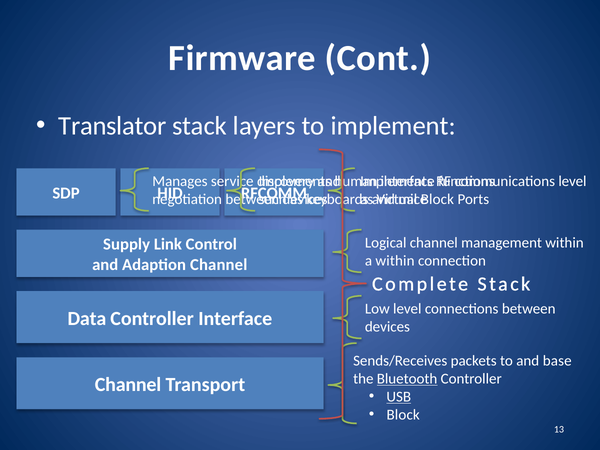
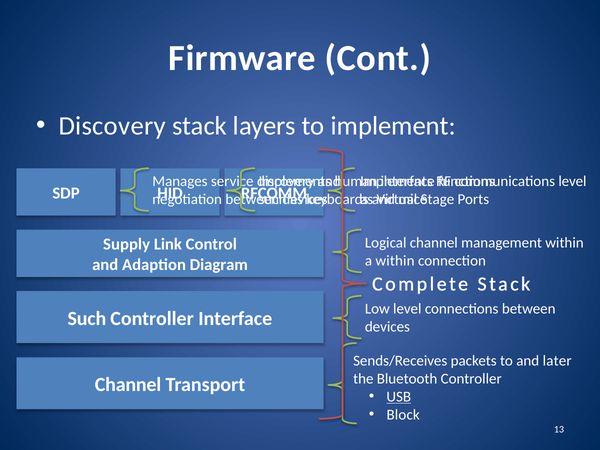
Translator: Translator -> Discovery (112, 126)
Block: Block -> Stage (437, 199)
Adaption Channel: Channel -> Diagram (219, 264)
Data: Data -> Such (87, 319)
base: base -> later (557, 361)
Bluetooth underline: present -> none (407, 379)
